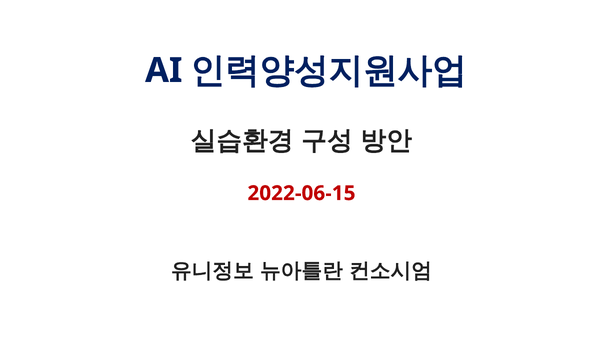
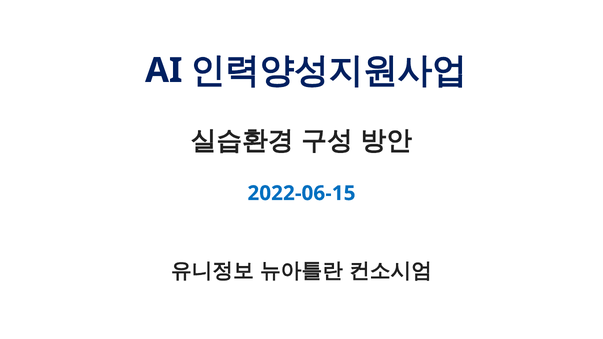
2022-06-15 colour: red -> blue (301, 193)
